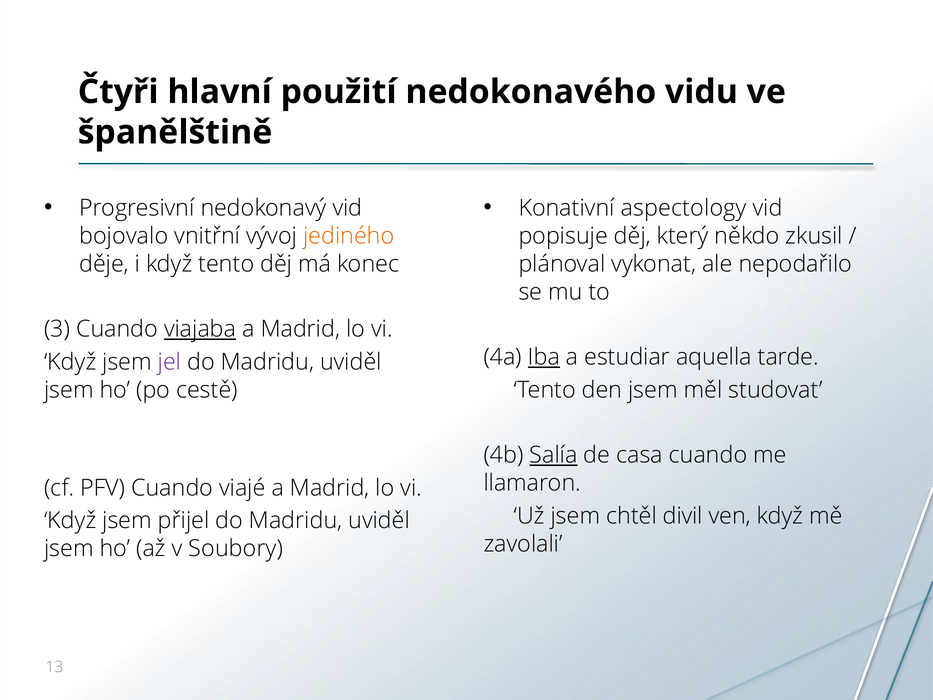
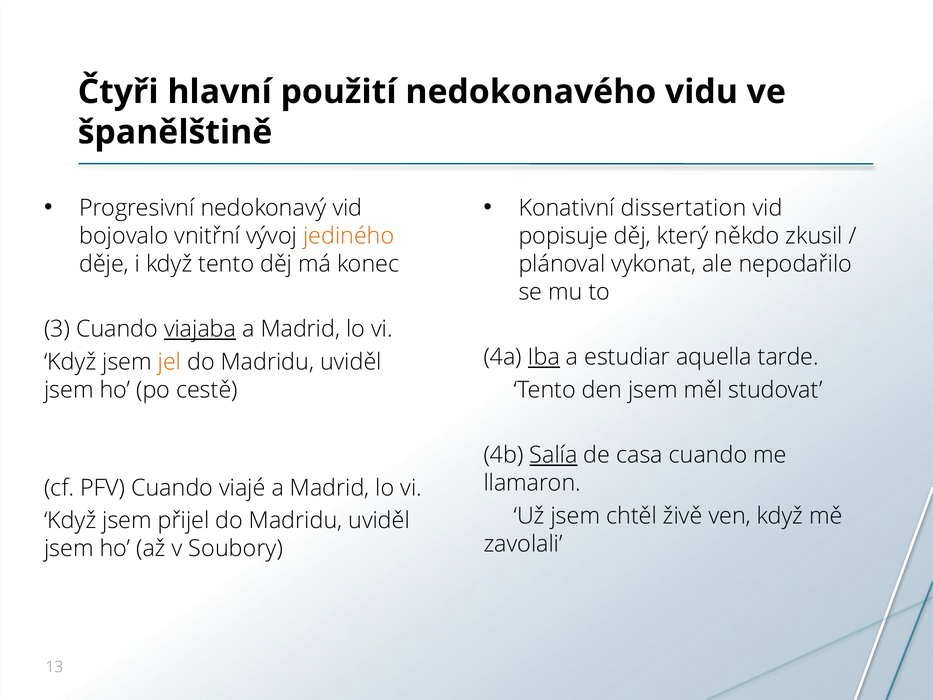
aspectology: aspectology -> dissertation (684, 208)
jel colour: purple -> orange (169, 362)
divil: divil -> živě (683, 516)
